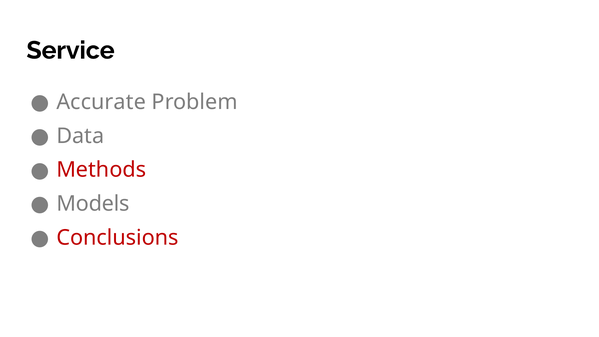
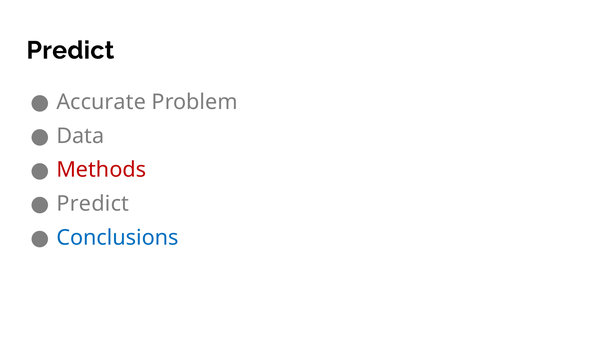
Service: Service -> Predict (70, 50)
Models: Models -> Predict (93, 204)
Conclusions colour: red -> blue (117, 238)
